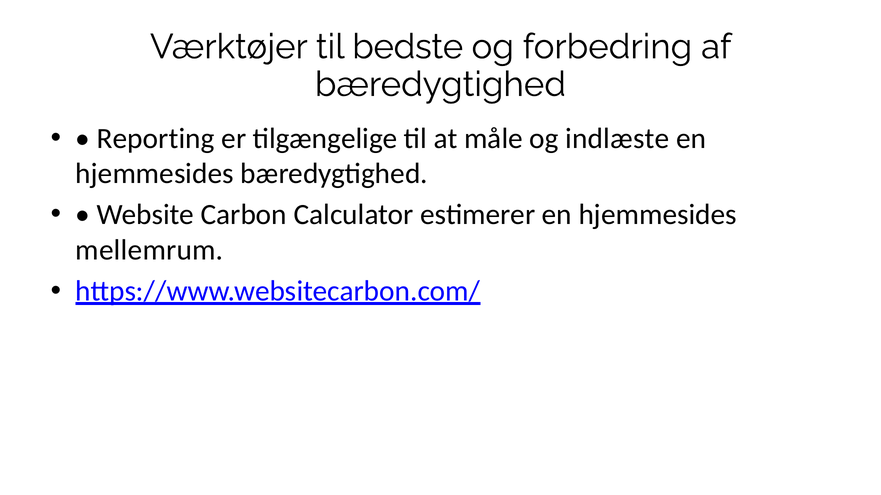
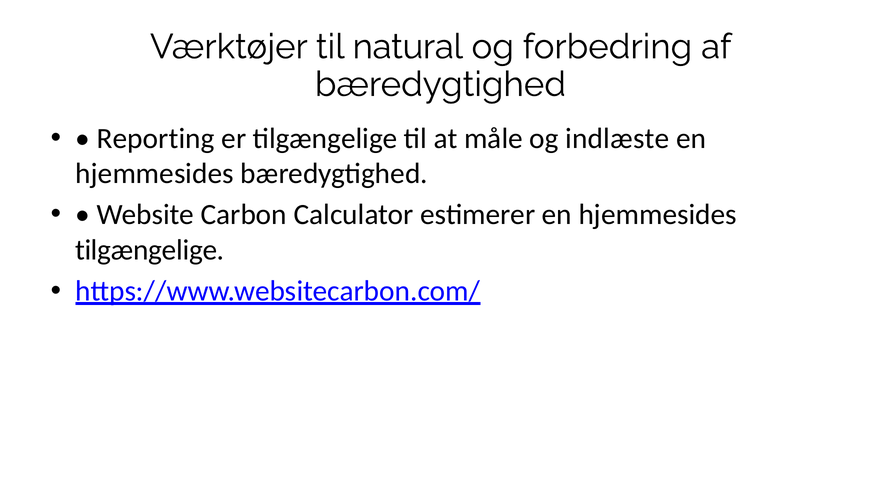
bedste: bedste -> natural (408, 47)
mellemrum: mellemrum -> tilgængelige (150, 250)
